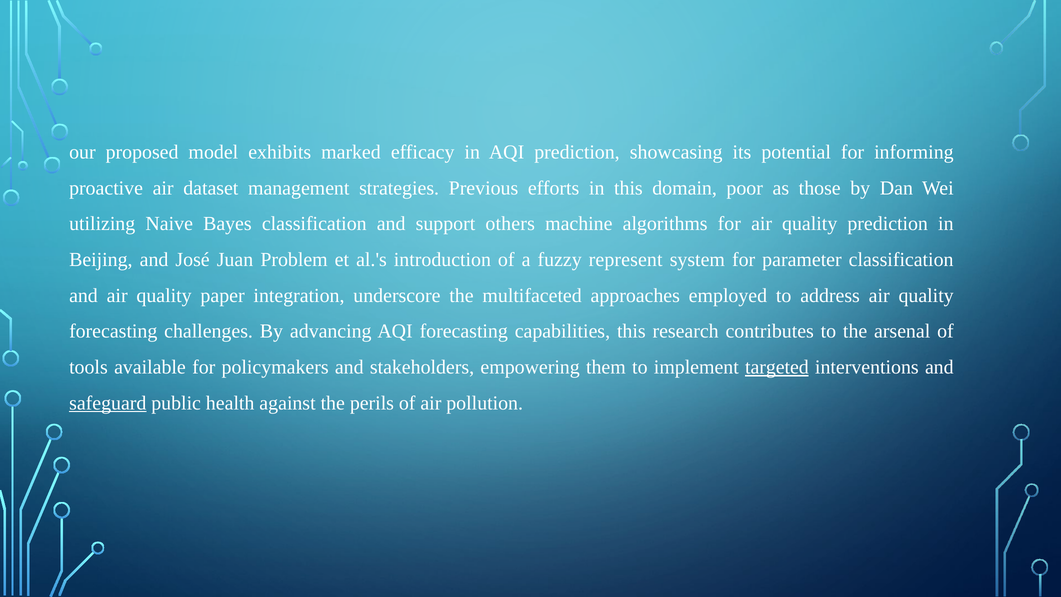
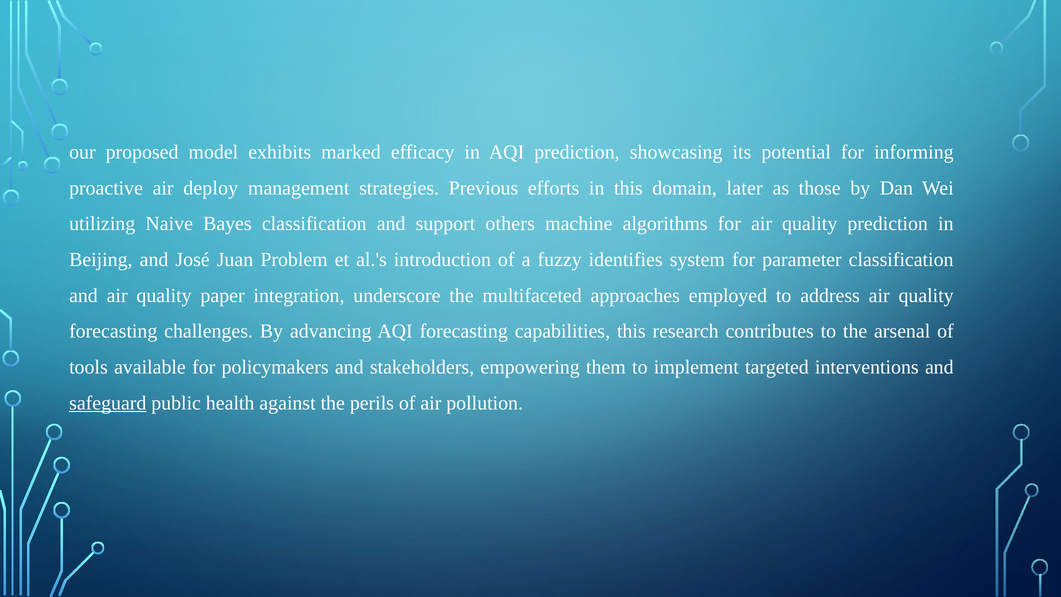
dataset: dataset -> deploy (211, 188)
poor: poor -> later (745, 188)
represent: represent -> identifies (626, 260)
targeted underline: present -> none (777, 367)
